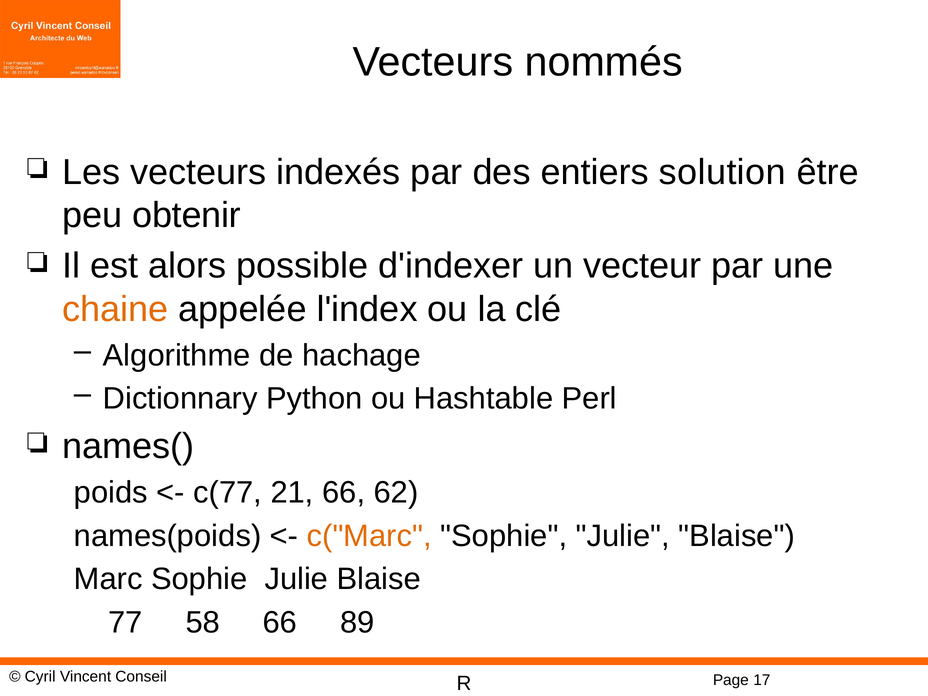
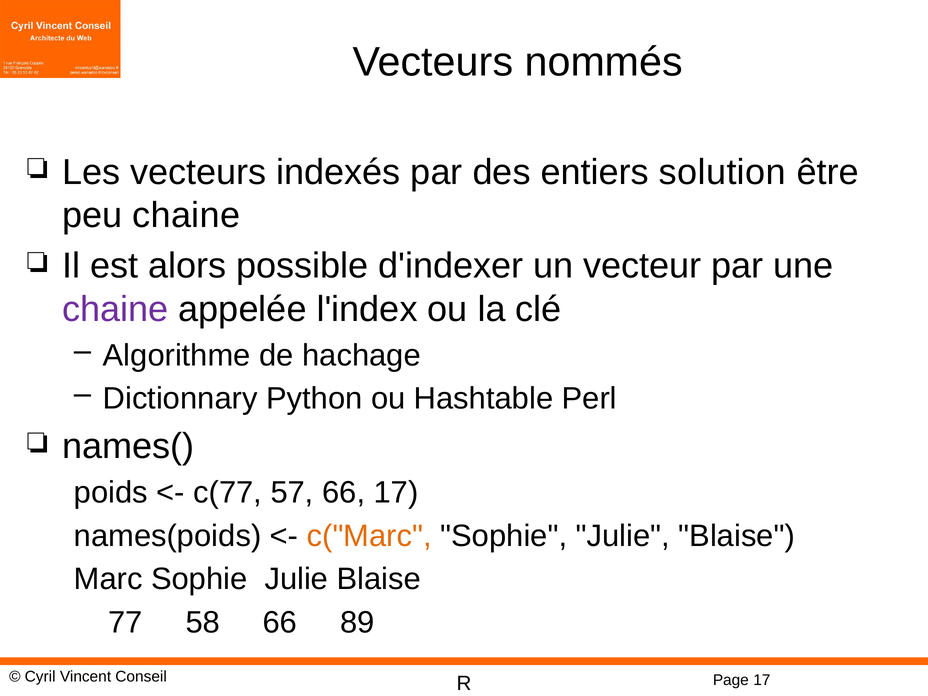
peu obtenir: obtenir -> chaine (186, 216)
chaine colour: orange -> purple (115, 309)
21: 21 -> 57 (292, 493)
66 62: 62 -> 17 (396, 493)
